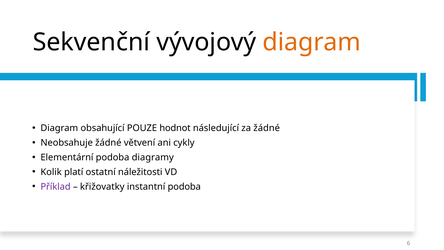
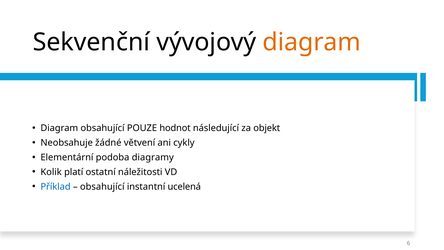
za žádné: žádné -> objekt (267, 128)
Příklad colour: purple -> blue (56, 186)
křižovatky: křižovatky -> obsahující (102, 186)
instantní podoba: podoba -> ucelená (184, 186)
